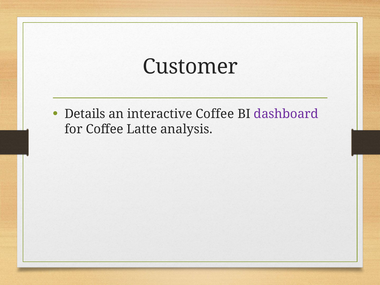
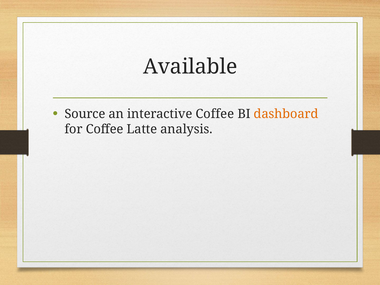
Customer: Customer -> Available (190, 67)
Details: Details -> Source (85, 114)
dashboard colour: purple -> orange (286, 114)
